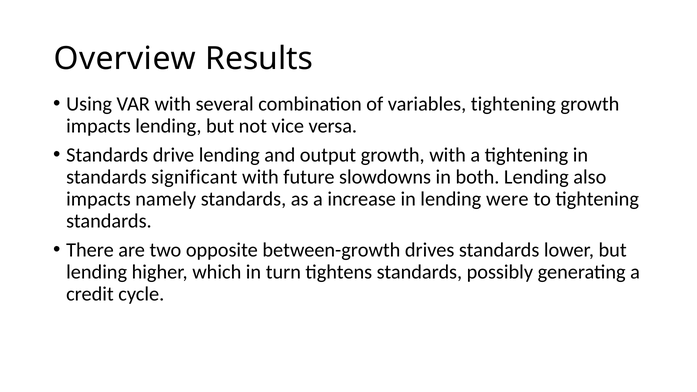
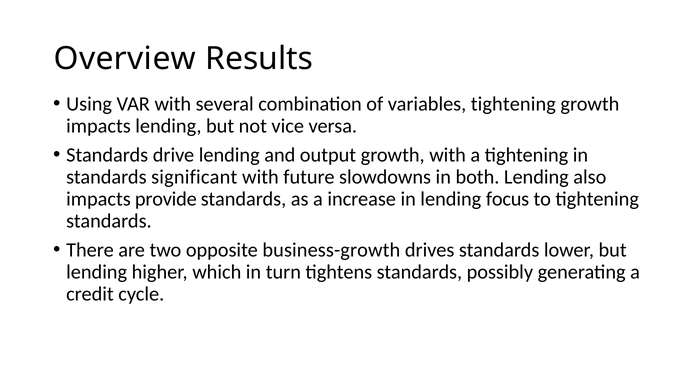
namely: namely -> provide (166, 199)
were: were -> focus (508, 199)
between-growth: between-growth -> business-growth (331, 250)
